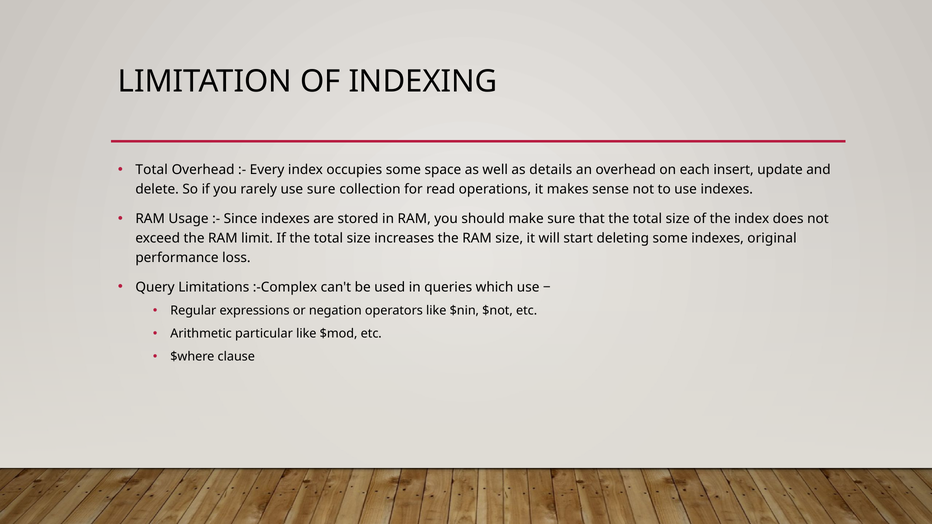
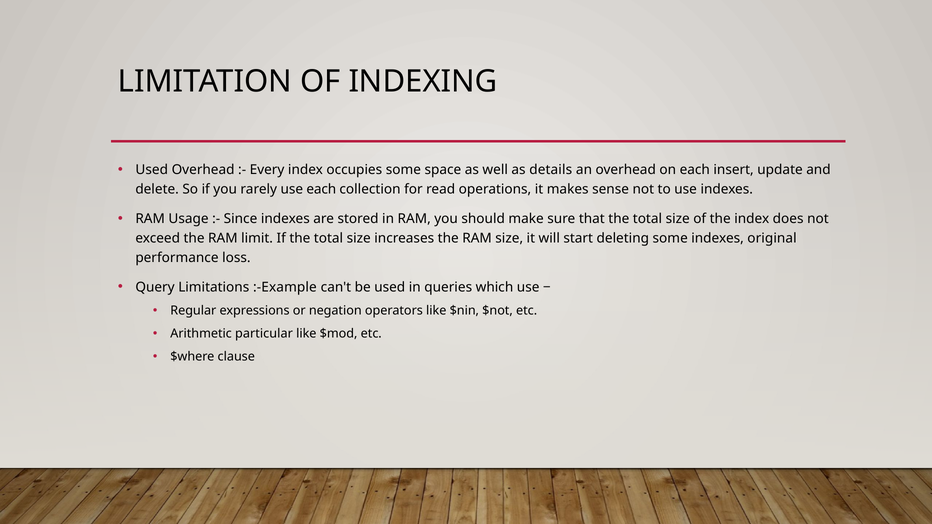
Total: Total -> Used (152, 170)
use sure: sure -> each (321, 189)
:-Complex: :-Complex -> :-Example (285, 287)
